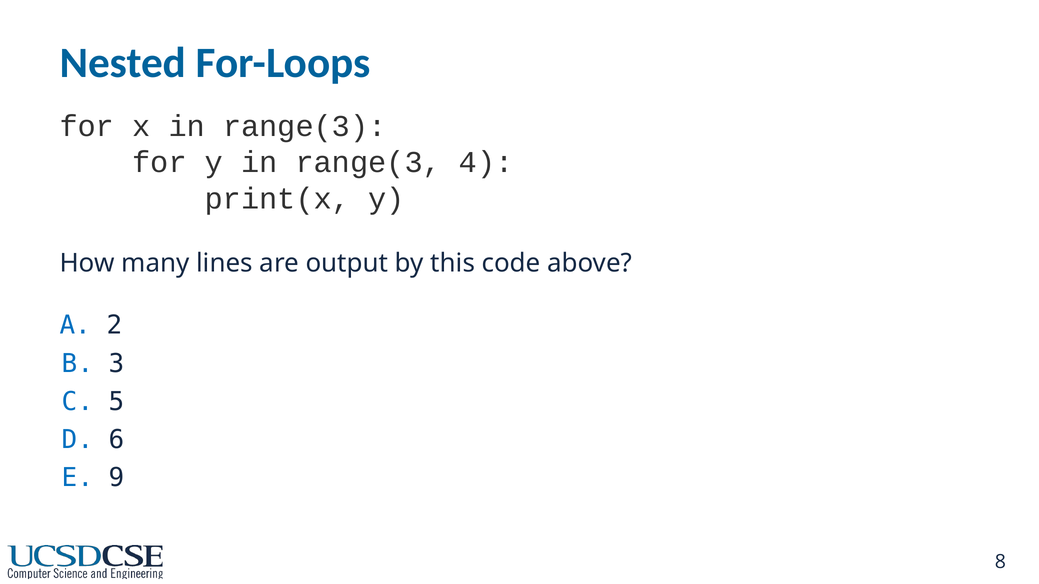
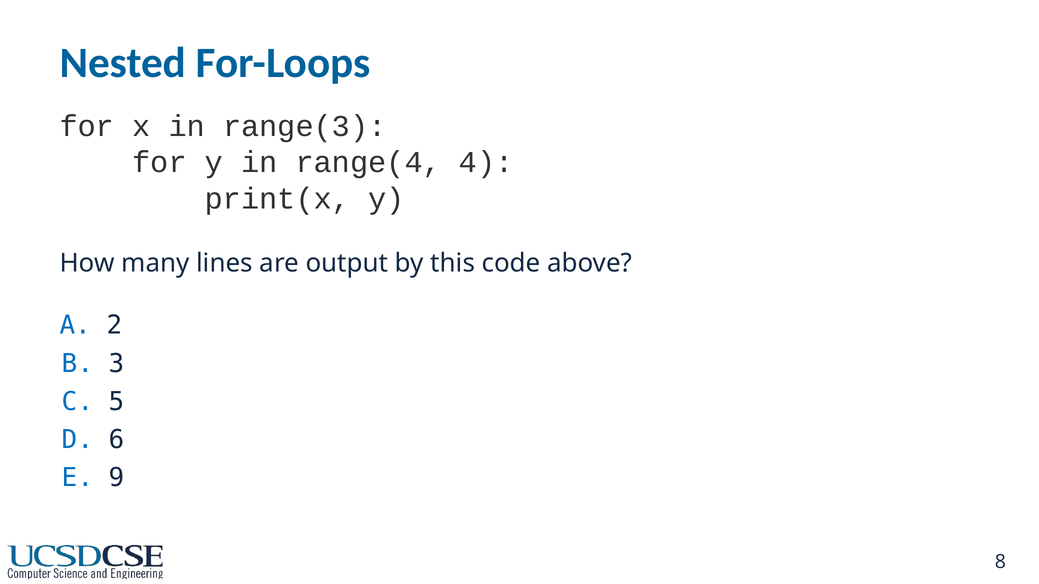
y in range(3: range(3 -> range(4 (368, 162)
